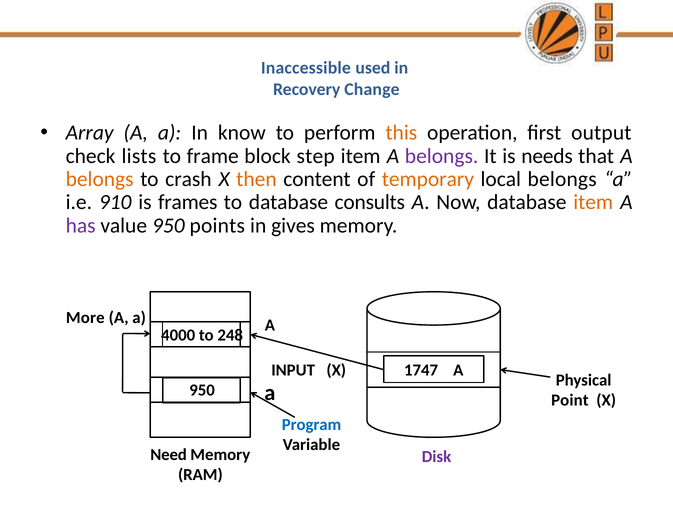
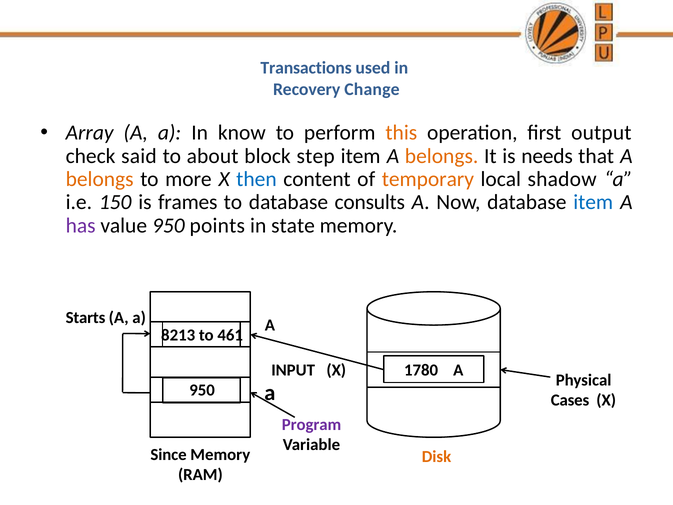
Inaccessible: Inaccessible -> Transactions (306, 68)
lists: lists -> said (139, 156)
frame: frame -> about (213, 156)
belongs colour: purple -> orange (442, 156)
crash: crash -> more (188, 179)
then colour: orange -> blue (256, 179)
local belongs: belongs -> shadow (562, 179)
910: 910 -> 150 (115, 202)
item colour: orange -> blue (593, 202)
gives: gives -> state (293, 225)
More: More -> Starts (85, 318)
4000: 4000 -> 8213 (178, 335)
248: 248 -> 461 (230, 335)
1747: 1747 -> 1780 (421, 370)
Point: Point -> Cases (570, 400)
Program colour: blue -> purple (312, 424)
Need: Need -> Since (169, 454)
Disk colour: purple -> orange (436, 456)
